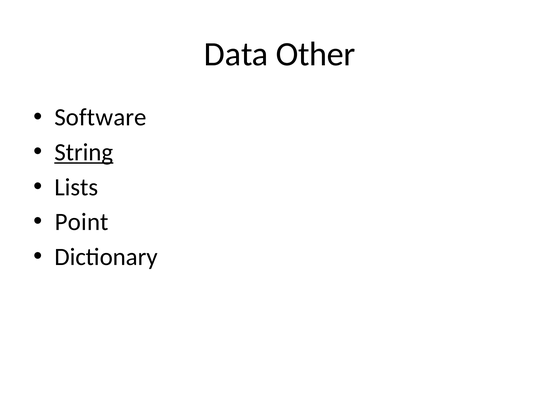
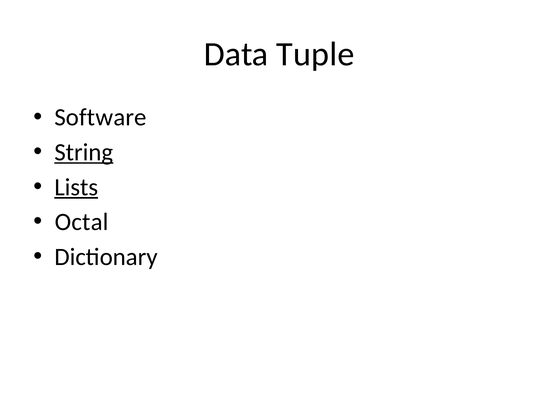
Other: Other -> Tuple (315, 54)
Lists underline: none -> present (76, 187)
Point: Point -> Octal (82, 222)
